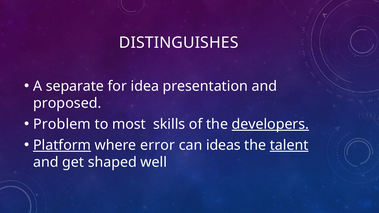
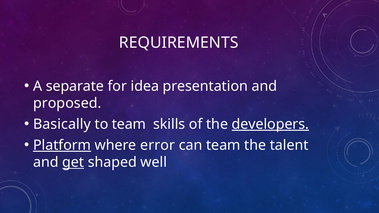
DISTINGUISHES: DISTINGUISHES -> REQUIREMENTS (179, 43)
Problem: Problem -> Basically (62, 124)
to most: most -> team (129, 124)
can ideas: ideas -> team (223, 145)
talent underline: present -> none (289, 145)
get underline: none -> present (73, 162)
